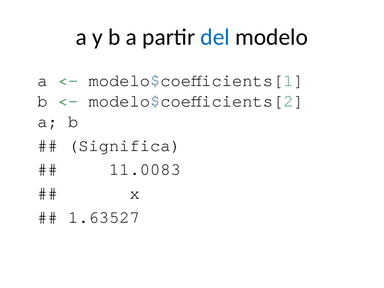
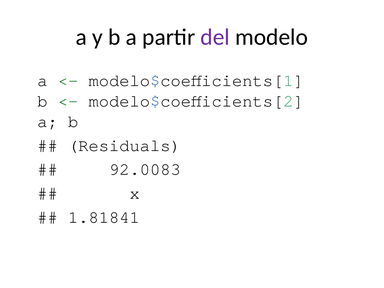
del colour: blue -> purple (215, 37)
Significa: Significa -> Residuals (125, 145)
11.0083: 11.0083 -> 92.0083 (145, 169)
1.63527: 1.63527 -> 1.81841 (104, 217)
